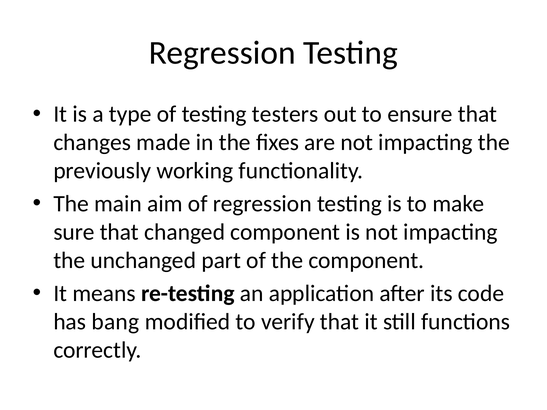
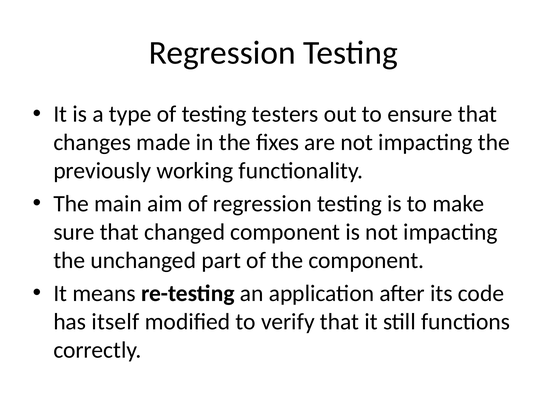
bang: bang -> itself (115, 322)
